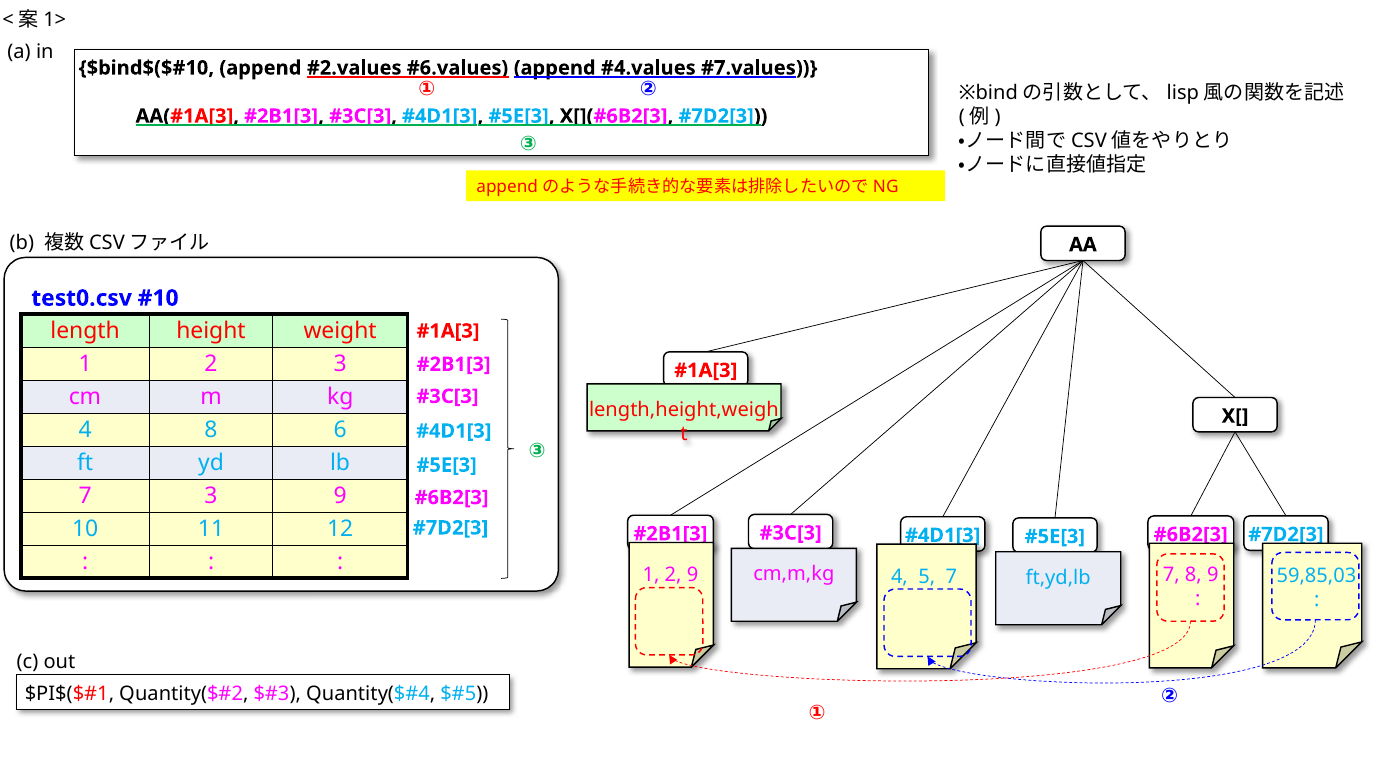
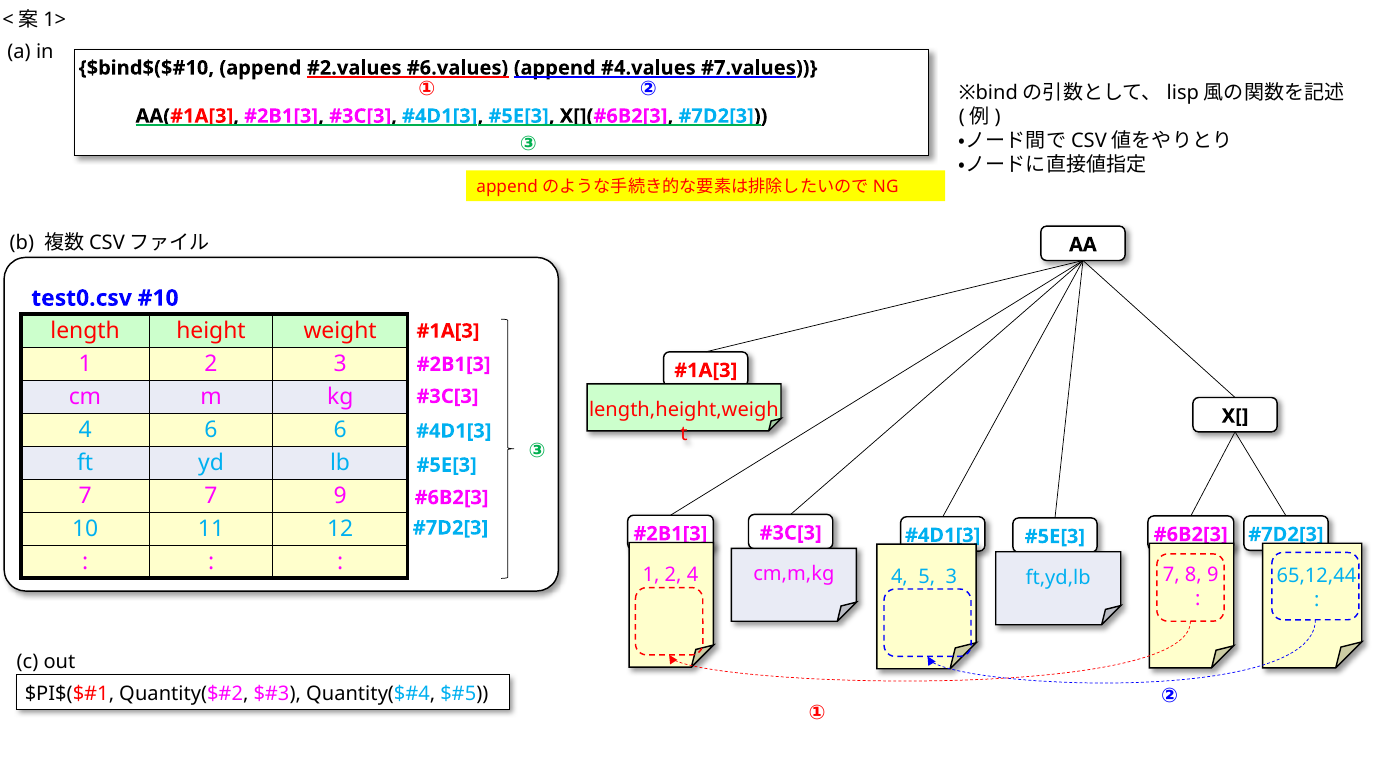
4 8: 8 -> 6 (211, 430)
7 3: 3 -> 7 (211, 496)
2 9: 9 -> 4 (693, 575)
59,85,03: 59,85,03 -> 65,12,44 (1316, 576)
5 7: 7 -> 3 (951, 577)
